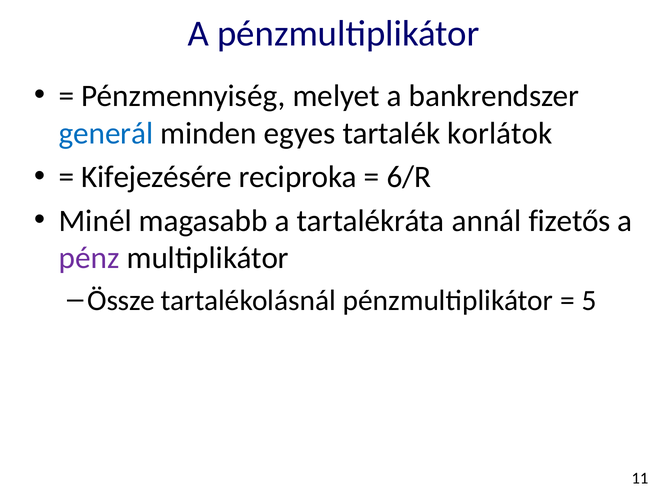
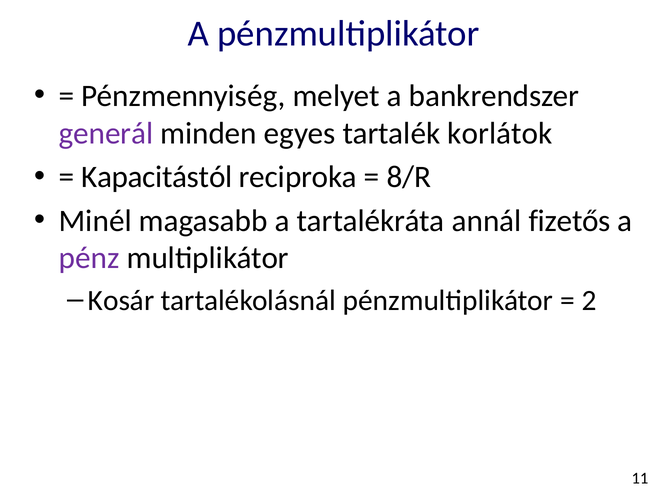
generál colour: blue -> purple (106, 133)
Kifejezésére: Kifejezésére -> Kapacitástól (157, 177)
6/R: 6/R -> 8/R (409, 177)
Össze: Össze -> Kosár (121, 301)
5: 5 -> 2 (589, 301)
